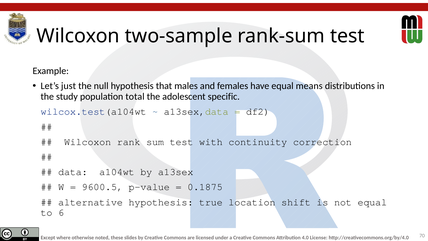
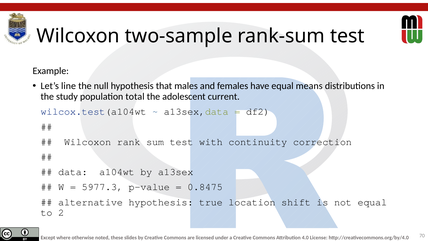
just: just -> line (69, 86)
specific: specific -> current (224, 97)
9600.5: 9600.5 -> 5977.3 (102, 187)
0.1875: 0.1875 -> 0.8475 (205, 187)
6: 6 -> 2 (61, 213)
